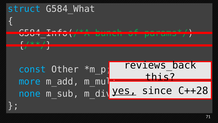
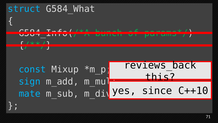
Other: Other -> Mixup (65, 69)
more: more -> sign (30, 81)
yes underline: present -> none (124, 90)
C++28: C++28 -> C++10 (193, 90)
none: none -> mate (30, 93)
